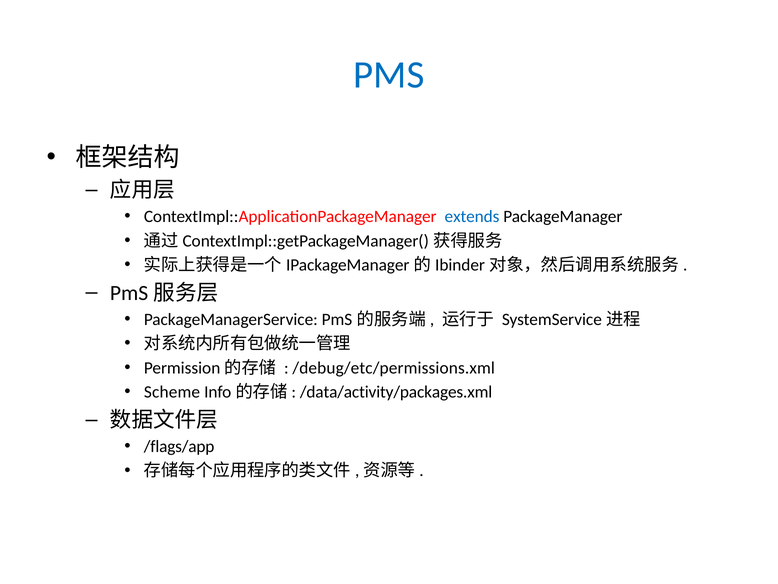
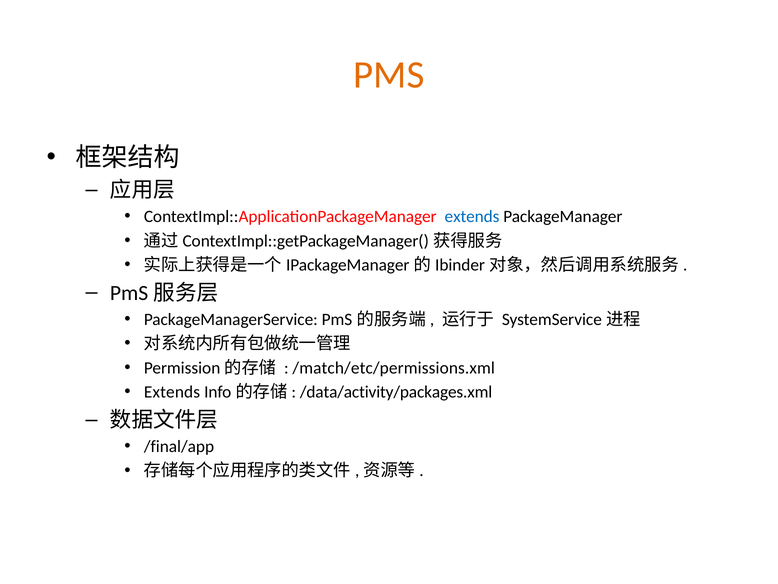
PMS colour: blue -> orange (389, 75)
/debug/etc/permissions.xml: /debug/etc/permissions.xml -> /match/etc/permissions.xml (394, 368)
Scheme: Scheme -> Extends (172, 392)
/flags/app: /flags/app -> /final/app (179, 446)
